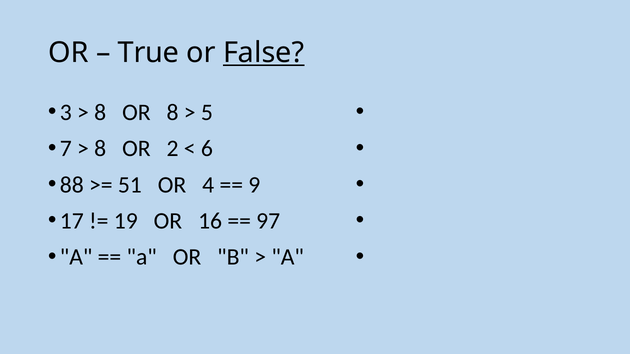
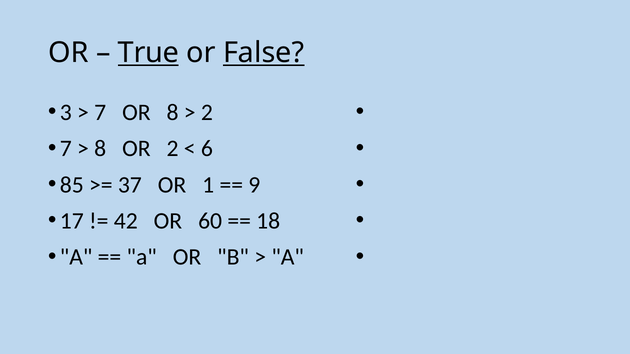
True underline: none -> present (148, 53)
8: 8 -> 7 (100, 113)
5: 5 -> 2 (207, 113)
88: 88 -> 85 (72, 185)
51: 51 -> 37 (130, 185)
4: 4 -> 1 (208, 185)
19: 19 -> 42 (126, 221)
16: 16 -> 60 (210, 221)
97: 97 -> 18 (268, 221)
